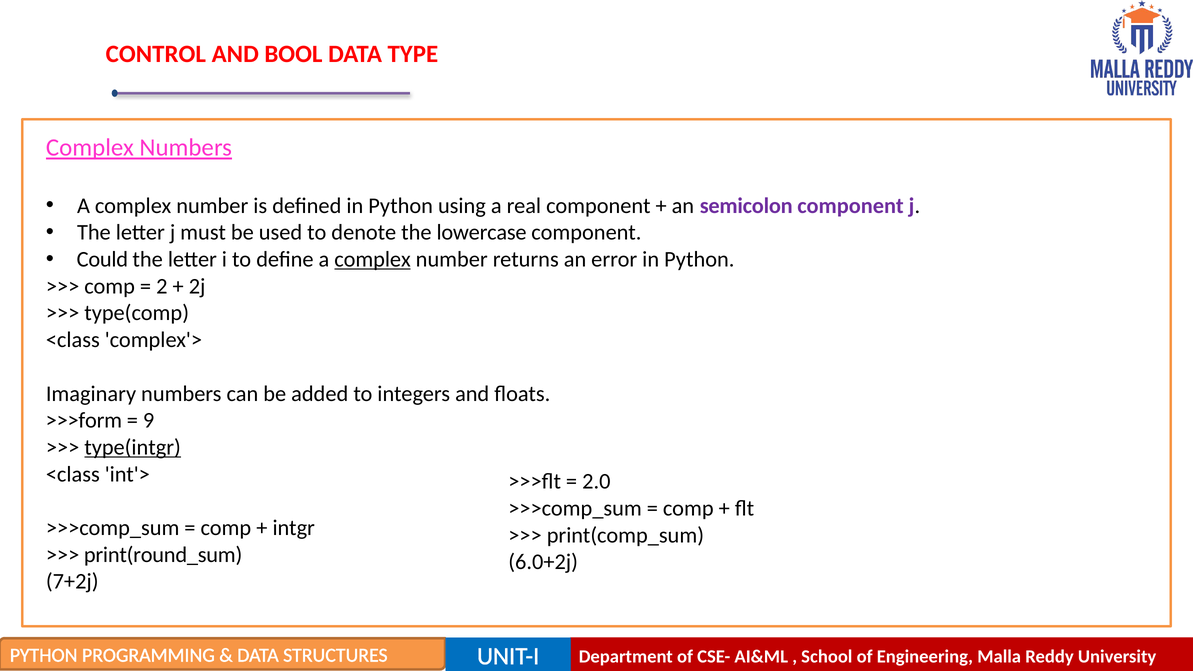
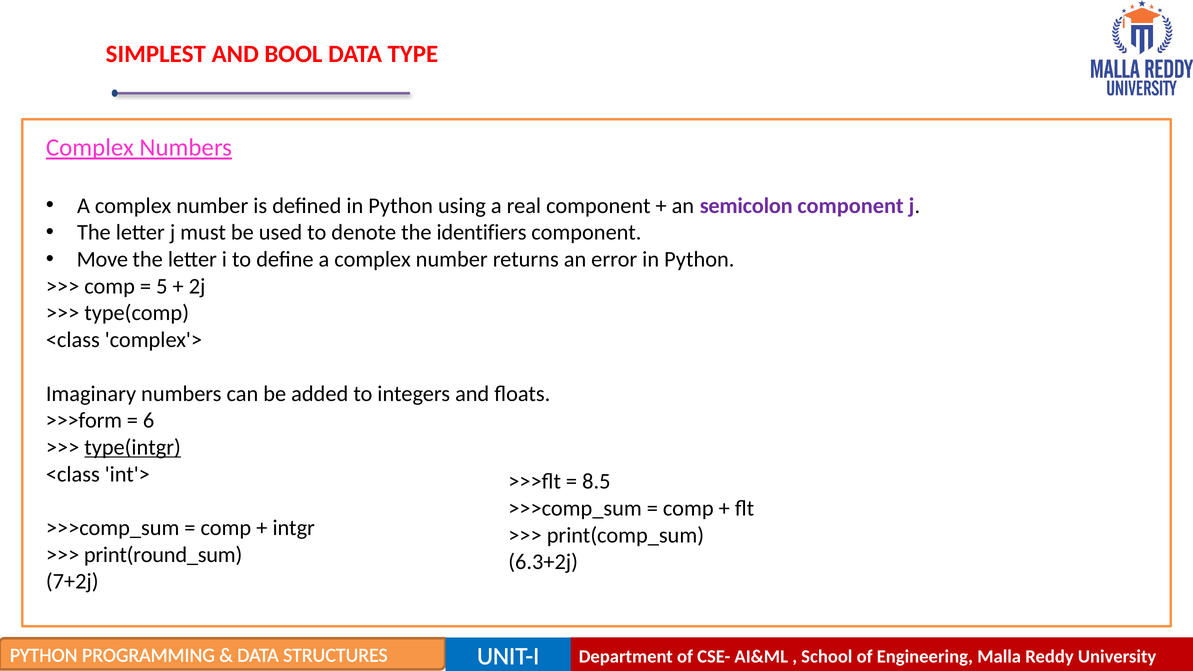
CONTROL: CONTROL -> SIMPLEST (156, 54)
lowercase: lowercase -> identifiers (482, 233)
Could: Could -> Move (102, 260)
complex underline: present -> none (373, 260)
2: 2 -> 5 (162, 286)
9: 9 -> 6 (149, 421)
2.0: 2.0 -> 8.5 (596, 482)
6.0+2j: 6.0+2j -> 6.3+2j (543, 562)
